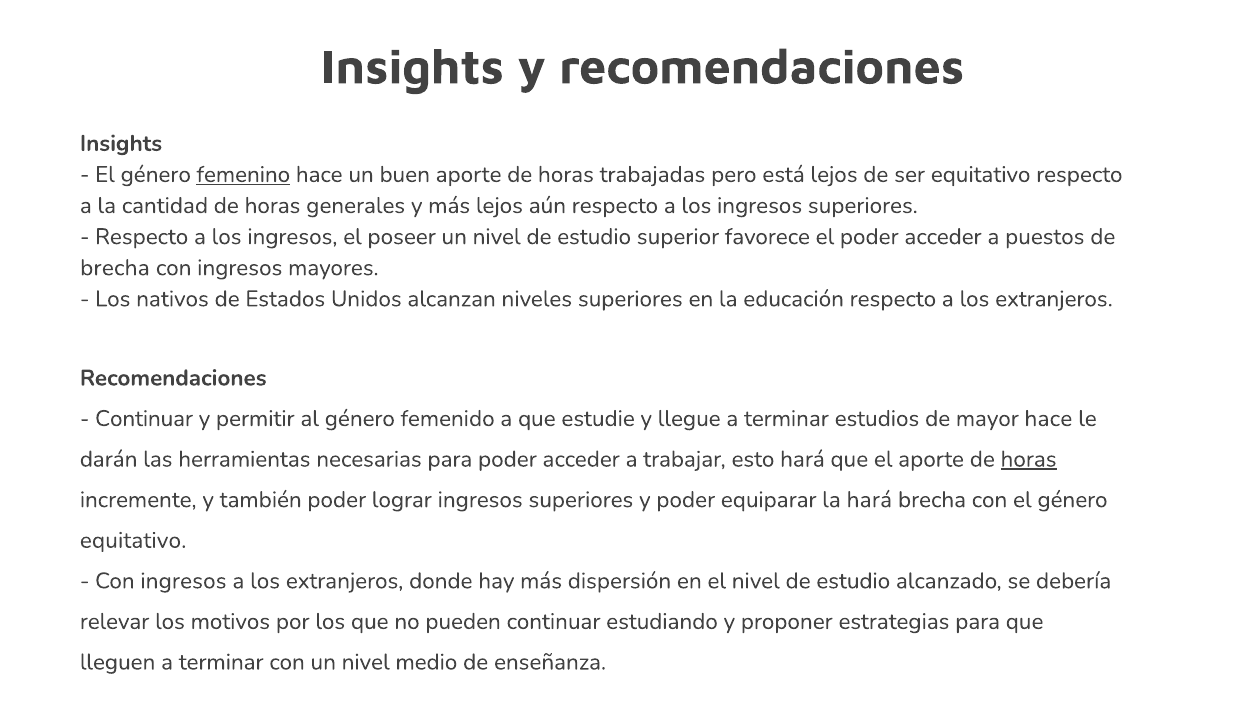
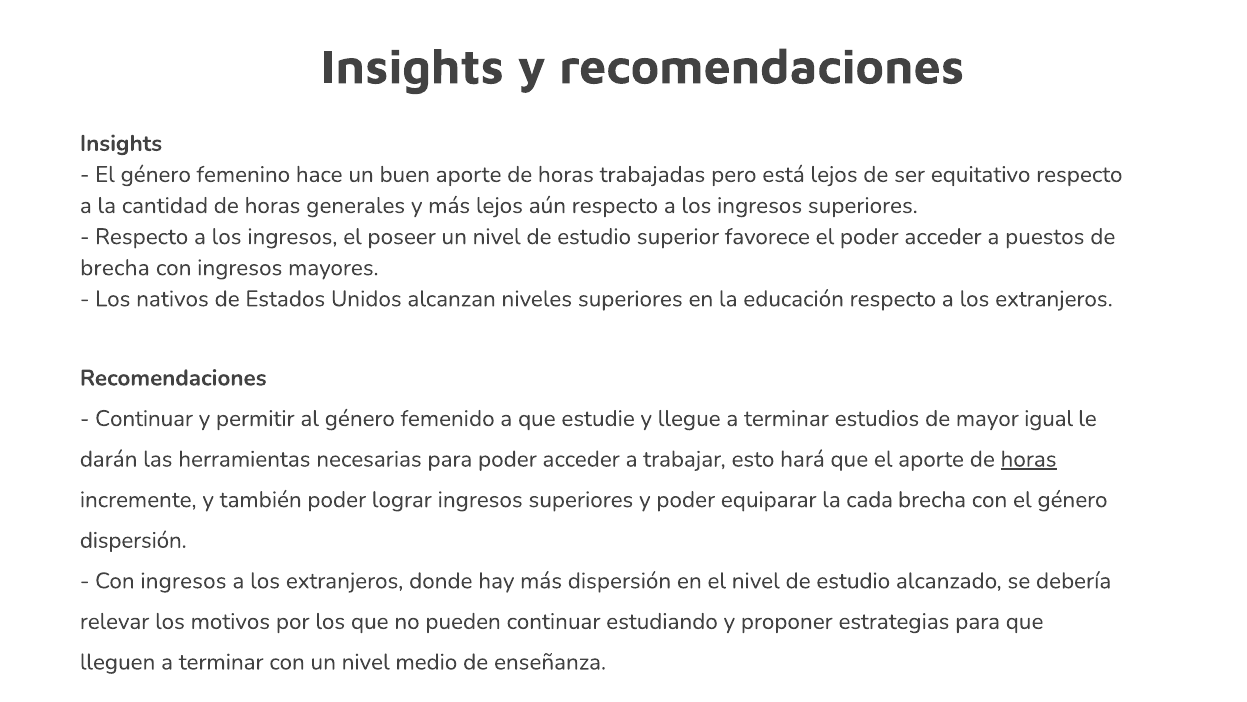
femenino underline: present -> none (243, 174)
mayor hace: hace -> igual (1049, 418)
la hará: hará -> cada (870, 499)
equitativo: equitativo -> dispersión (133, 540)
